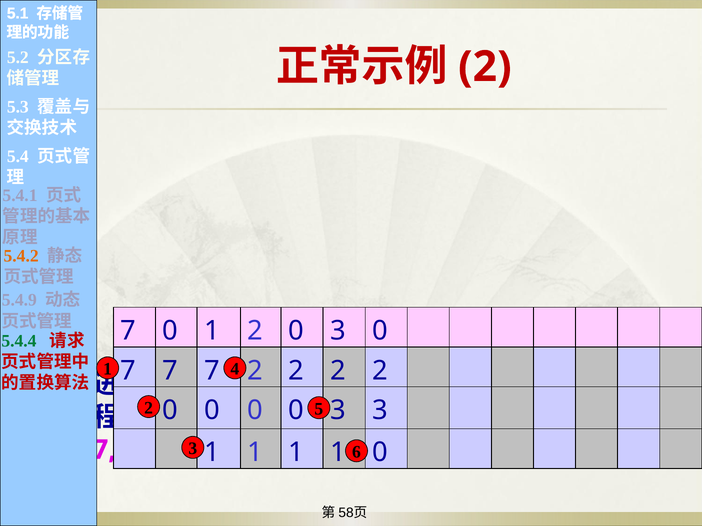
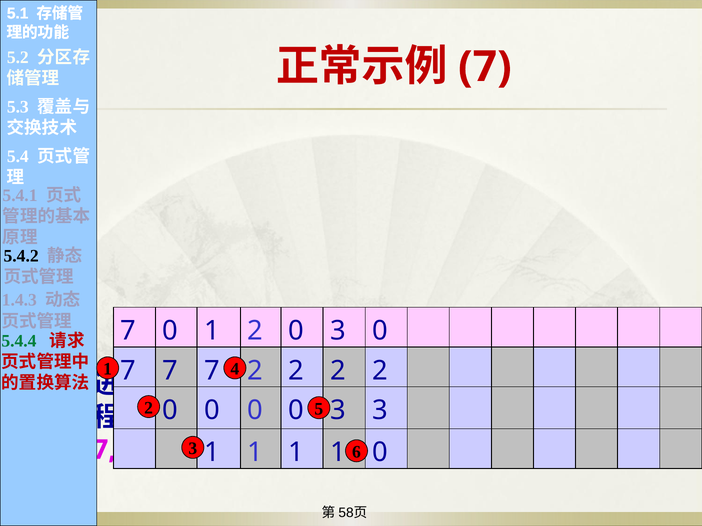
2: 2 -> 7 (485, 67)
5.4.2 colour: orange -> black (21, 256)
5.4.9: 5.4.9 -> 1.4.3 (19, 300)
